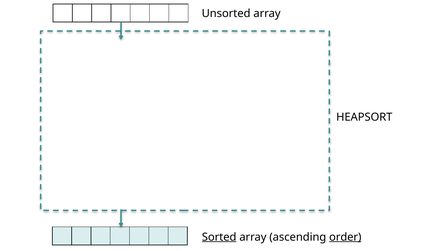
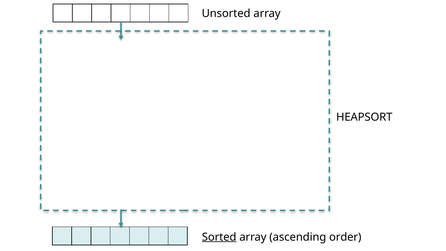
order underline: present -> none (345, 237)
